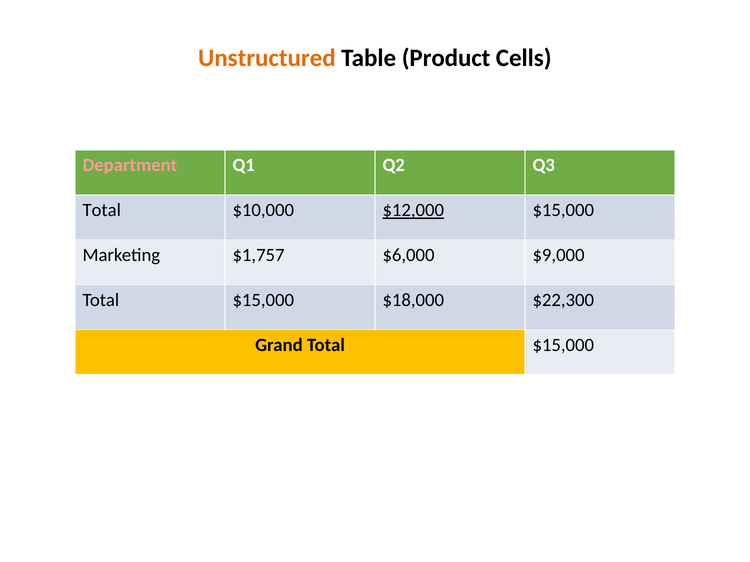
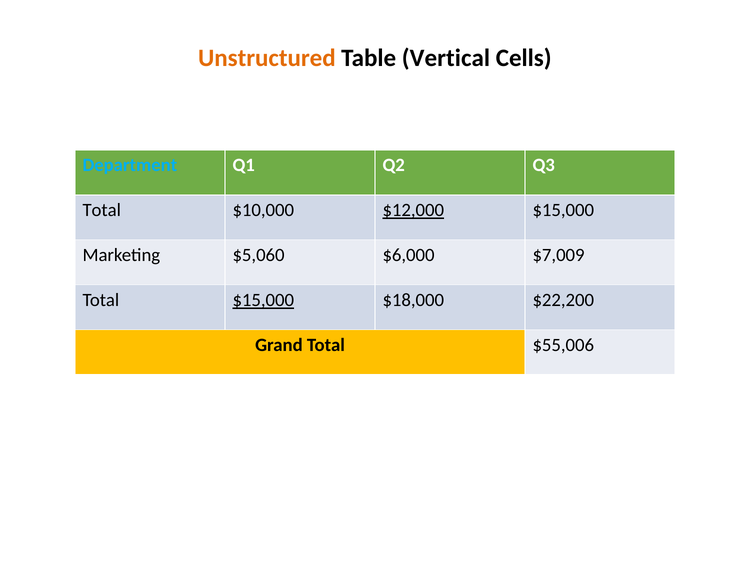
Product: Product -> Vertical (446, 58)
Department colour: pink -> light blue (130, 165)
$1,757: $1,757 -> $5,060 (259, 255)
$9,000: $9,000 -> $7,009 (559, 255)
$15,000 underline: none -> present (263, 300)
$22,300: $22,300 -> $22,200 (563, 300)
Grand Total $15,000: $15,000 -> $55,006 (563, 345)
